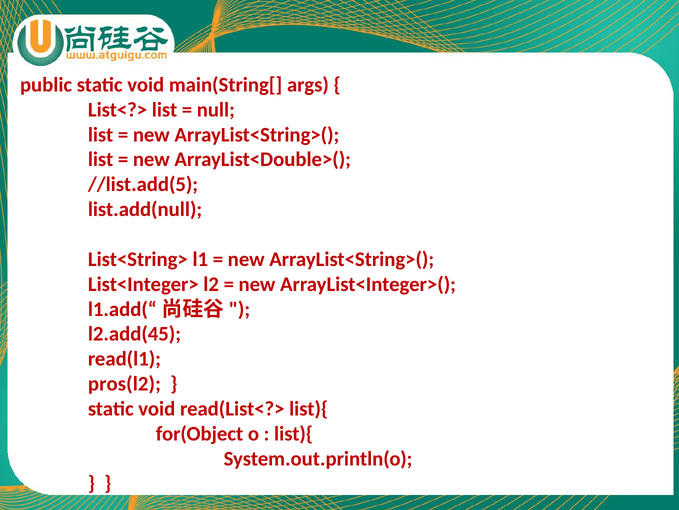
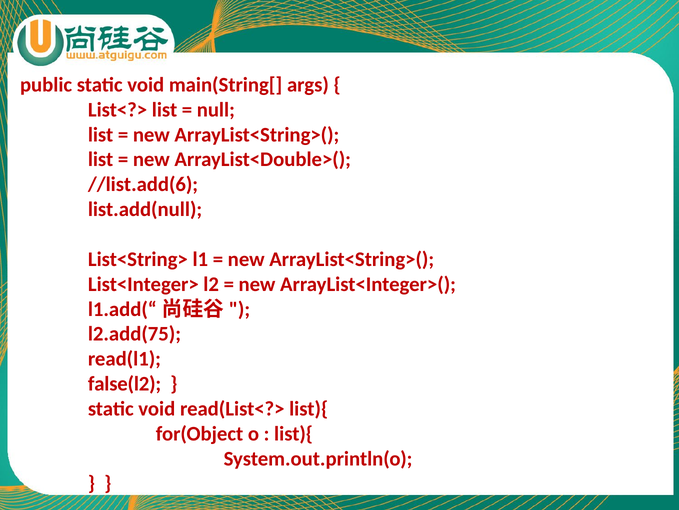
//list.add(5: //list.add(5 -> //list.add(6 (143, 184)
l2.add(45: l2.add(45 -> l2.add(75 (134, 334)
pros(l2: pros(l2 -> false(l2 (125, 383)
